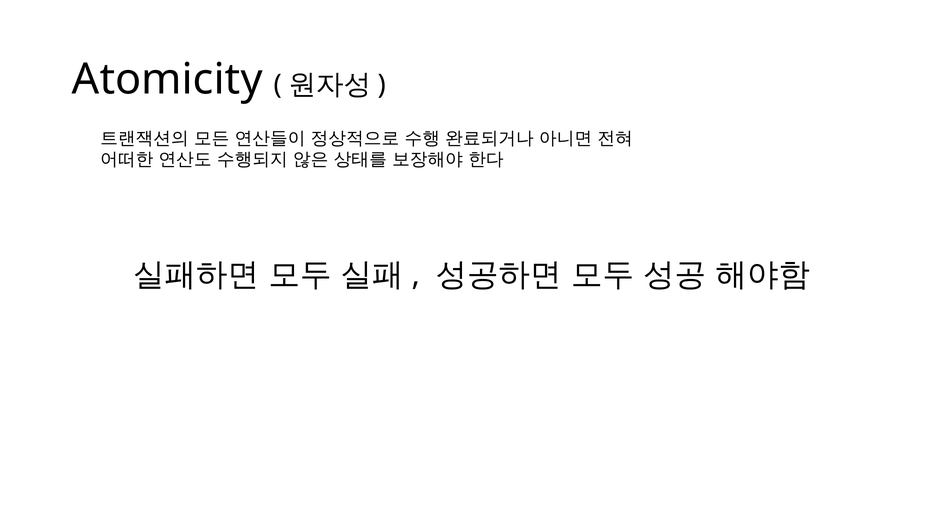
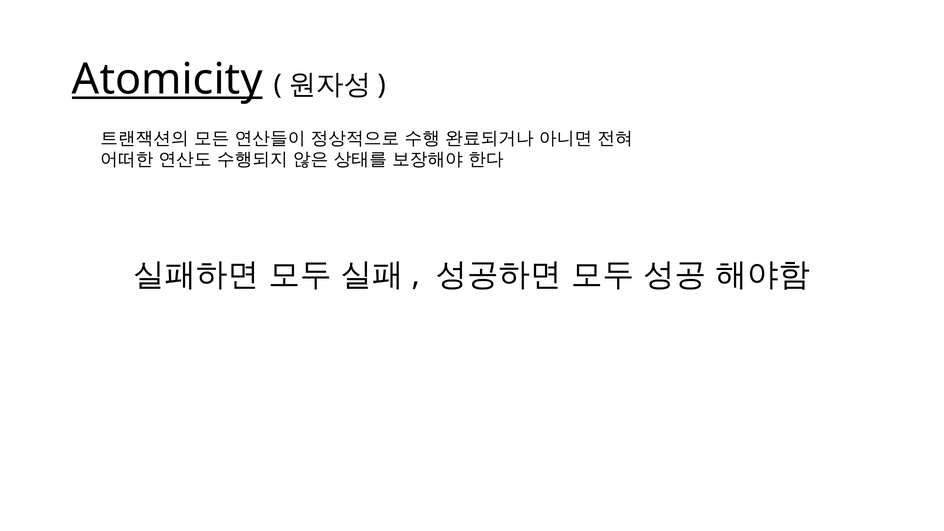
Atomicity underline: none -> present (167, 79)
